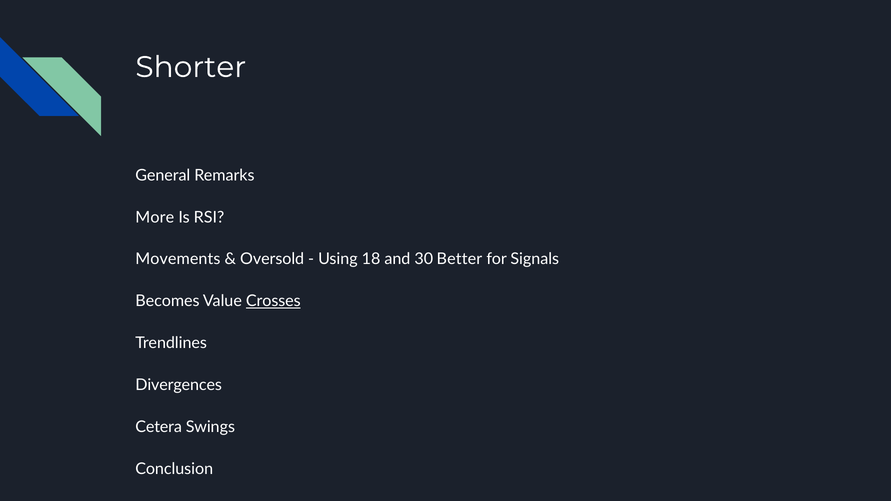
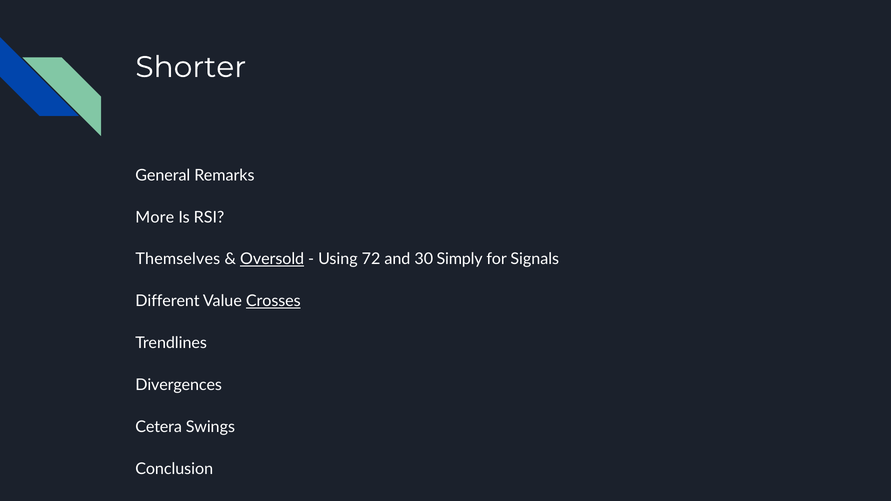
Movements: Movements -> Themselves (178, 259)
Oversold underline: none -> present (272, 259)
18: 18 -> 72 (371, 259)
Better: Better -> Simply (460, 259)
Becomes: Becomes -> Different (167, 301)
